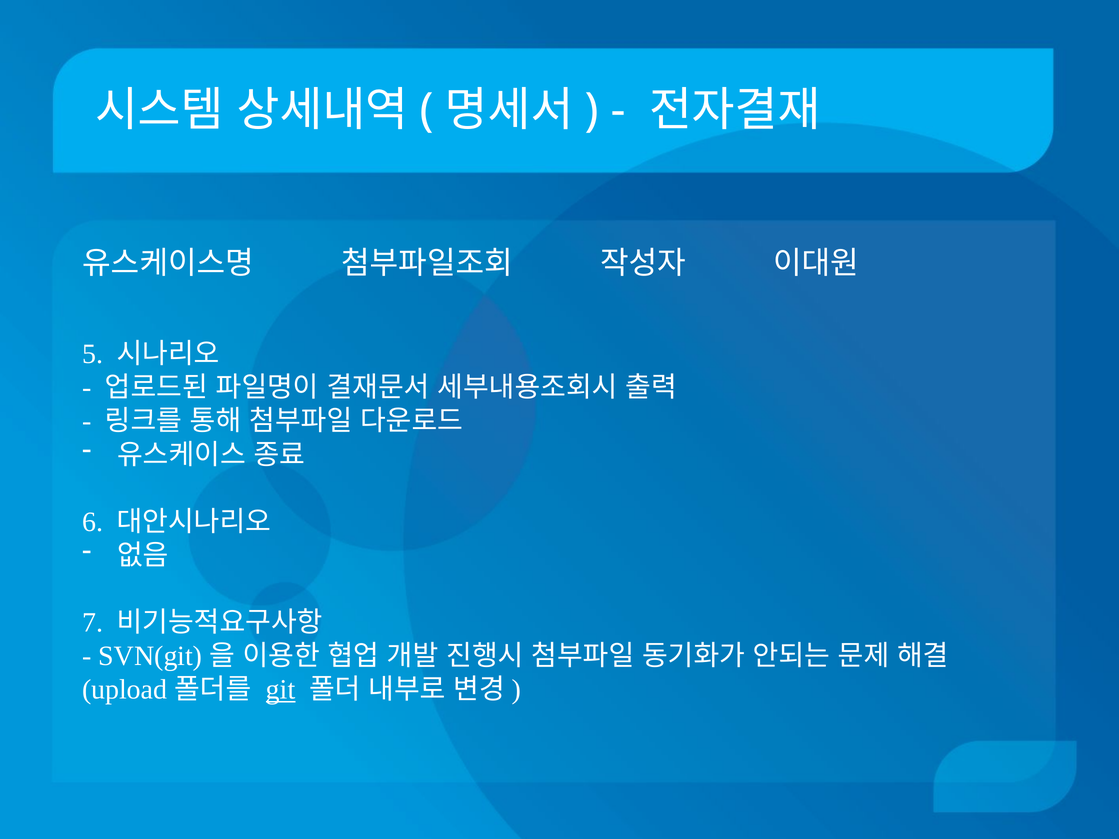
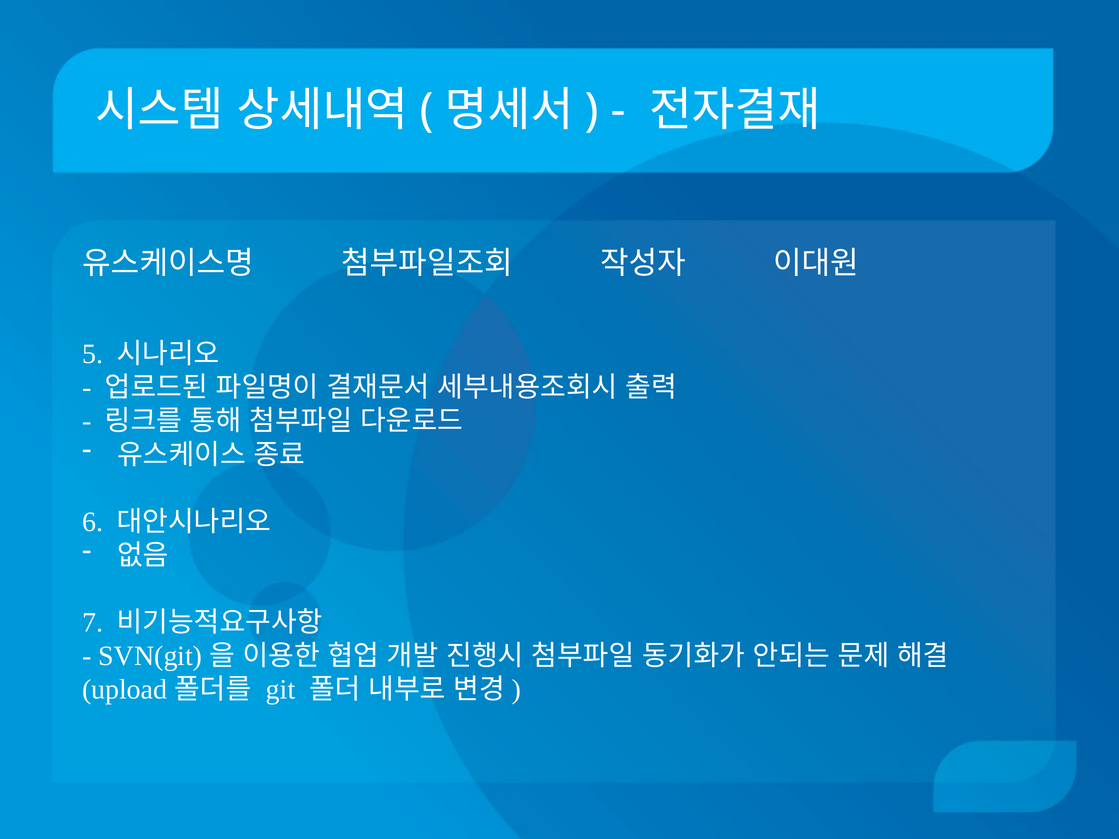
git underline: present -> none (281, 690)
